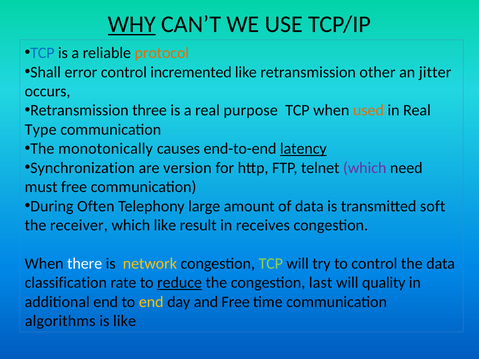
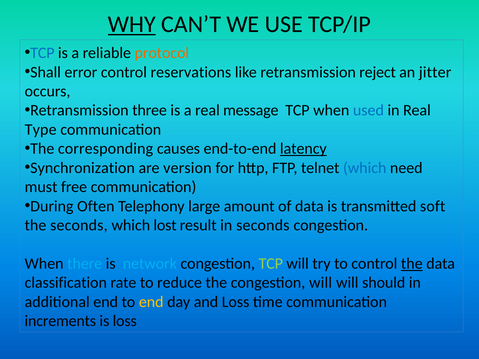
incremented: incremented -> reservations (191, 72)
other: other -> reject (378, 72)
purpose: purpose -> message (251, 110)
used colour: orange -> blue (368, 110)
monotonically: monotonically -> corresponding (106, 149)
which colour: purple -> blue (365, 168)
the receiver: receiver -> seconds (79, 225)
which like: like -> lost (165, 225)
in receives: receives -> seconds (263, 225)
there colour: white -> light blue (85, 264)
network colour: yellow -> light blue (150, 264)
the underline: none -> present (412, 264)
reduce underline: present -> none (180, 283)
congestion last: last -> will (321, 283)
quality: quality -> should (384, 283)
and Free: Free -> Loss (236, 302)
algorithms: algorithms -> increments (60, 321)
is like: like -> loss (125, 321)
